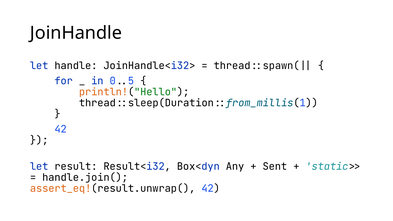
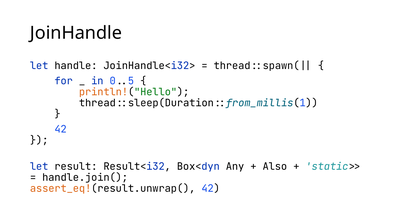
Sent: Sent -> Also (275, 166)
